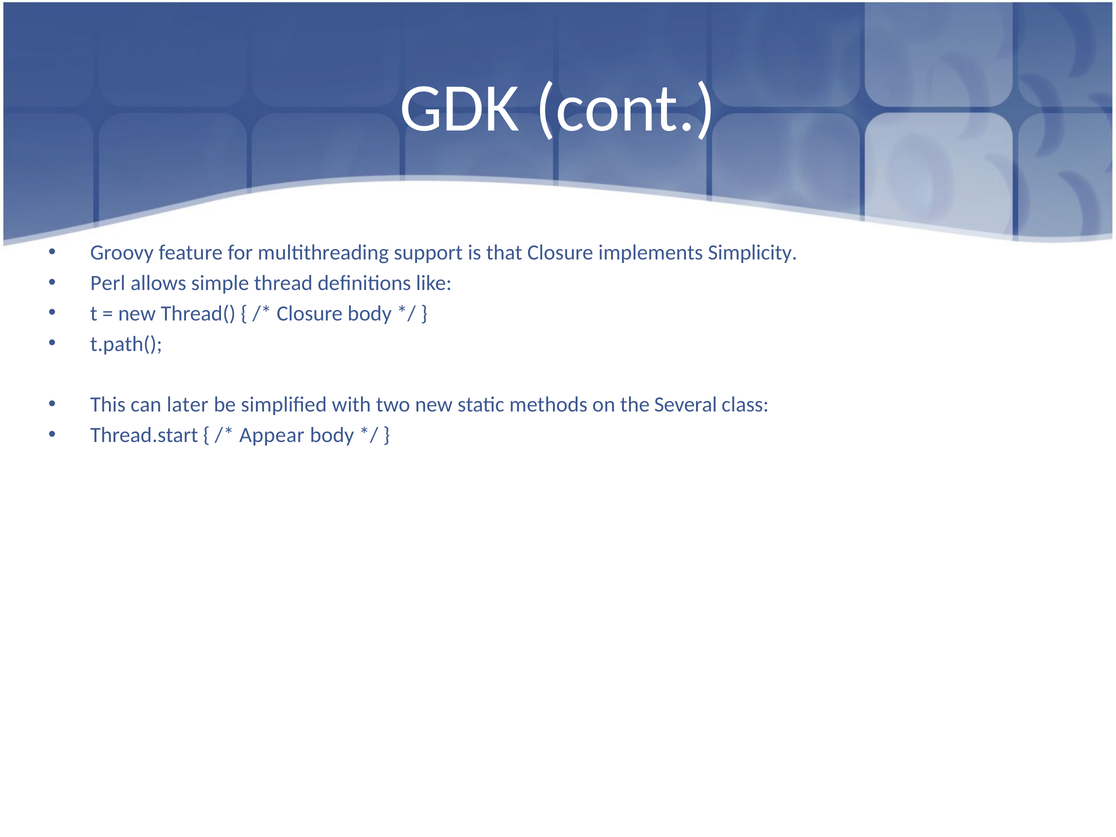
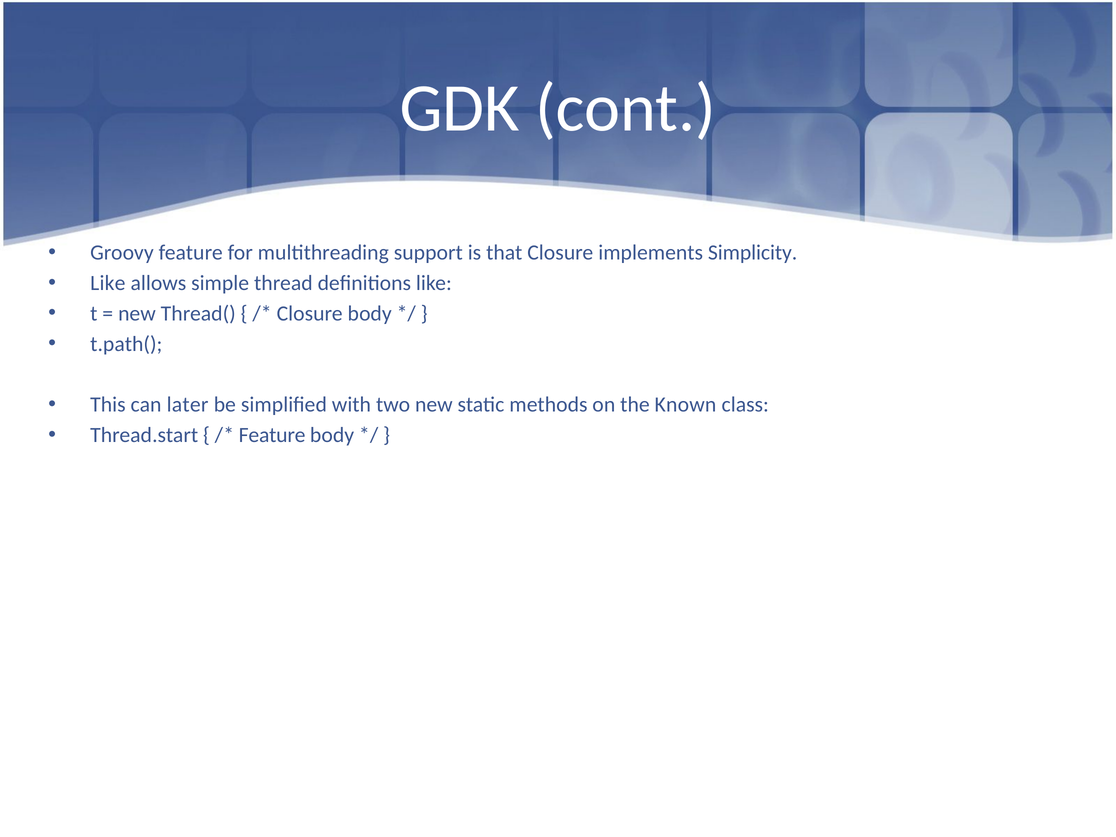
Perl: Perl -> Like (108, 283)
Several: Several -> Known (685, 405)
Appear: Appear -> Feature (272, 435)
